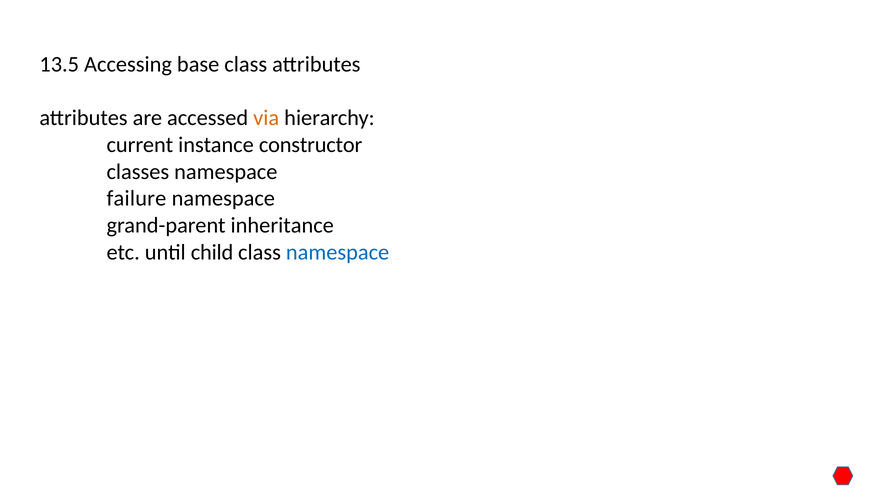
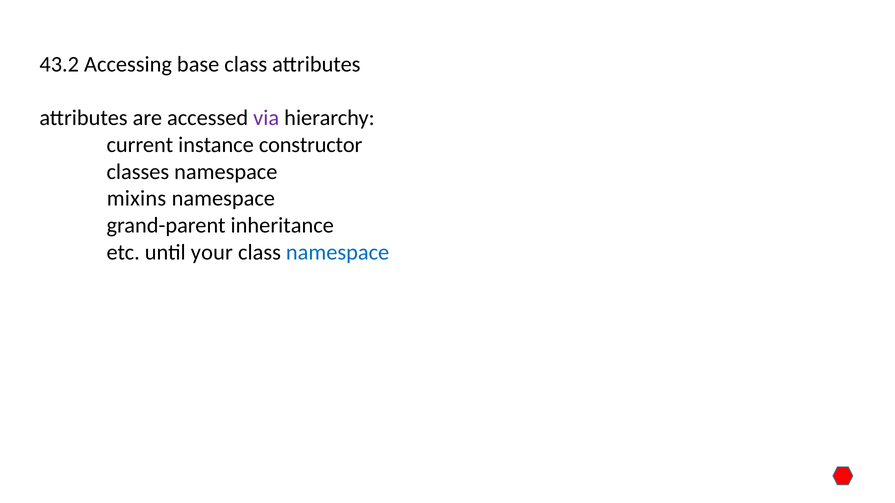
13.5: 13.5 -> 43.2 (59, 65)
via colour: orange -> purple (266, 118)
failure: failure -> mixins (136, 199)
child: child -> your (212, 252)
